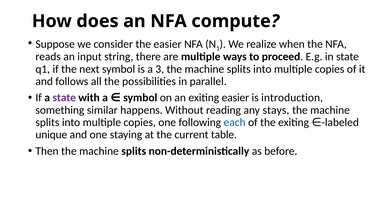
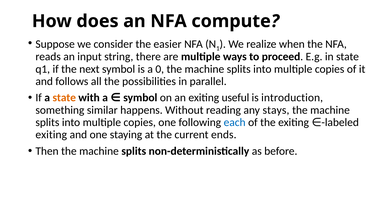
3: 3 -> 0 (160, 69)
state colour: purple -> orange (64, 98)
exiting easier: easier -> useful (235, 98)
unique: unique -> exiting (51, 135)
table: table -> ends (224, 135)
